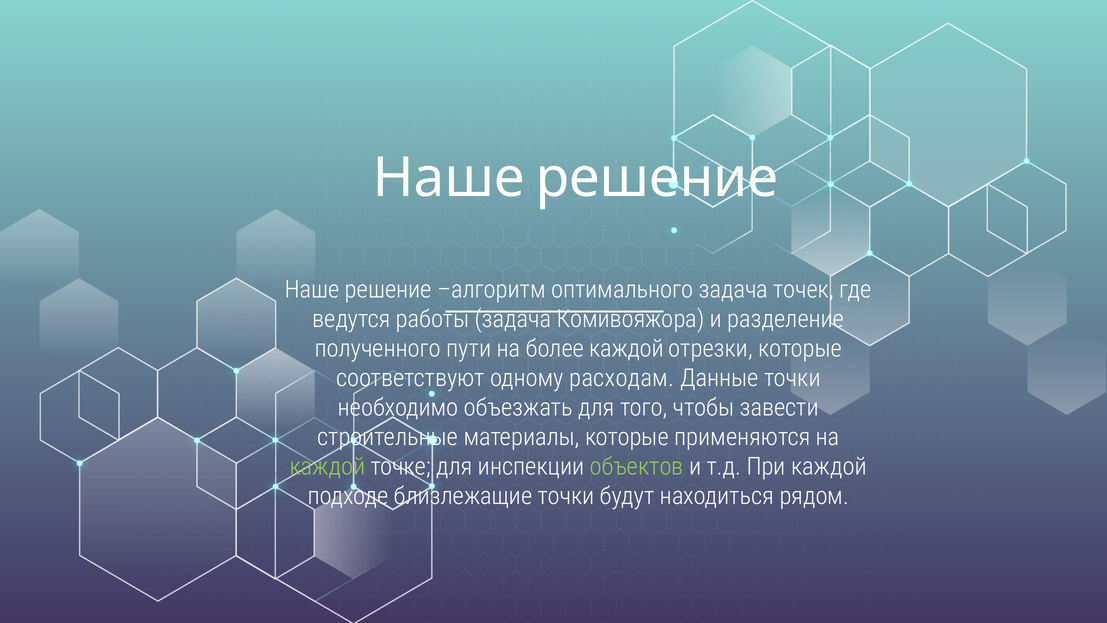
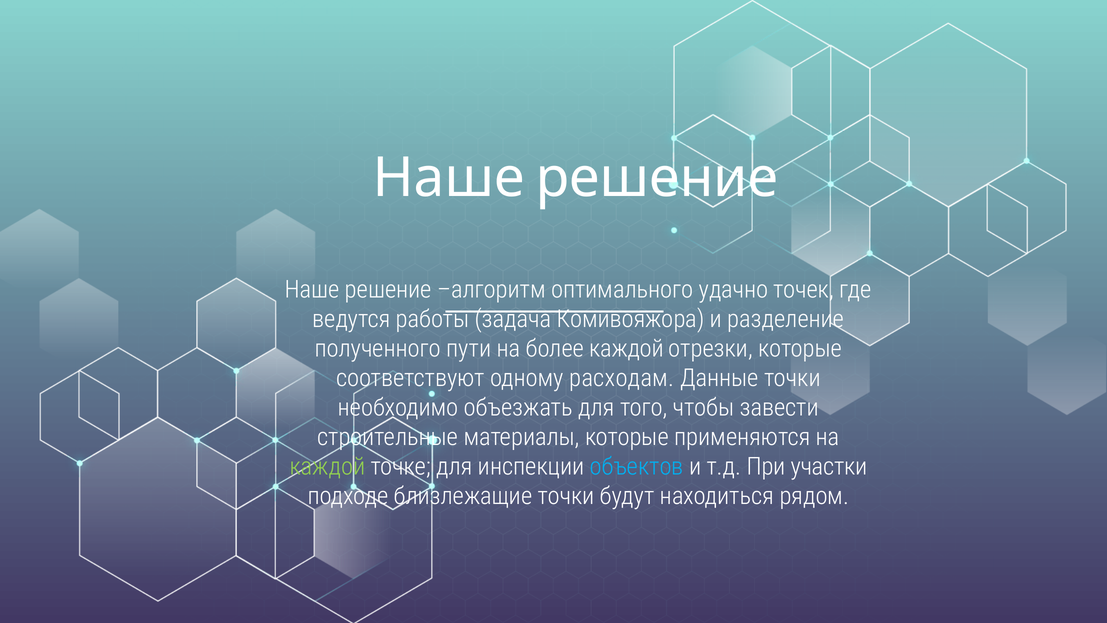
оптимального задача: задача -> удачно (734, 290)
объектов colour: light green -> light blue (637, 467)
При каждой: каждой -> участки (829, 467)
